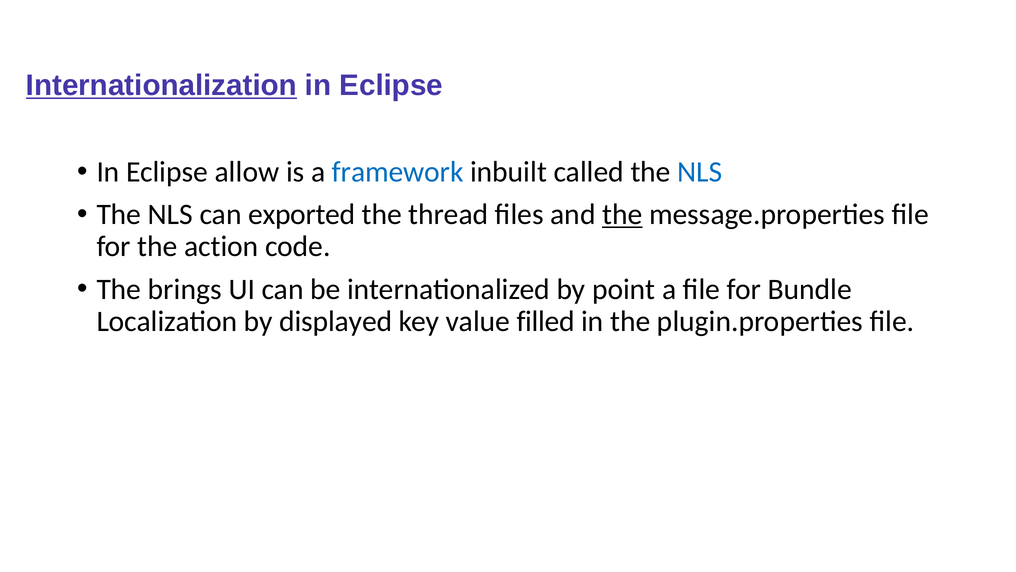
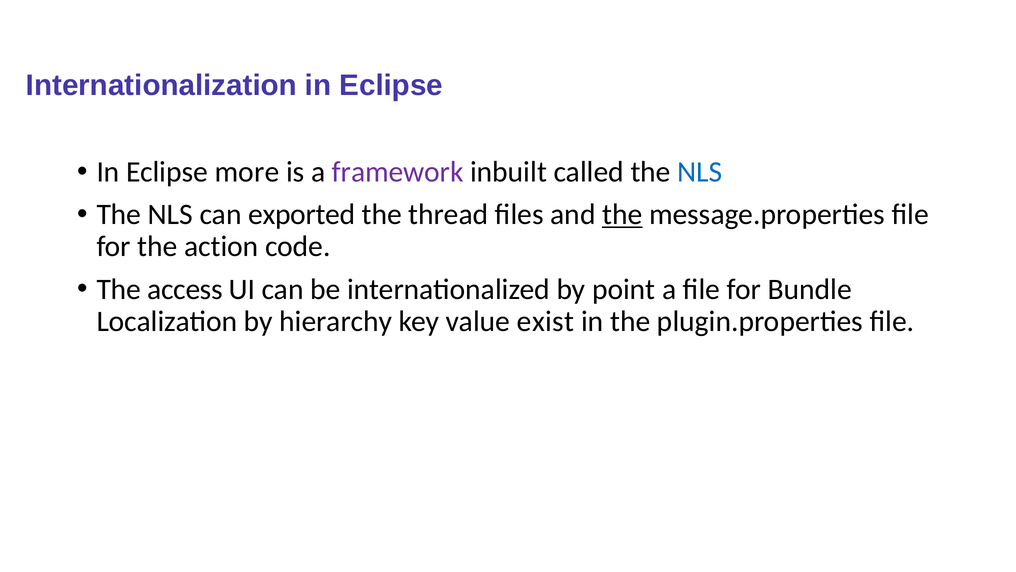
Internationalization underline: present -> none (161, 85)
allow: allow -> more (247, 172)
framework colour: blue -> purple (398, 172)
brings: brings -> access (185, 289)
displayed: displayed -> hierarchy (336, 321)
filled: filled -> exist (545, 321)
